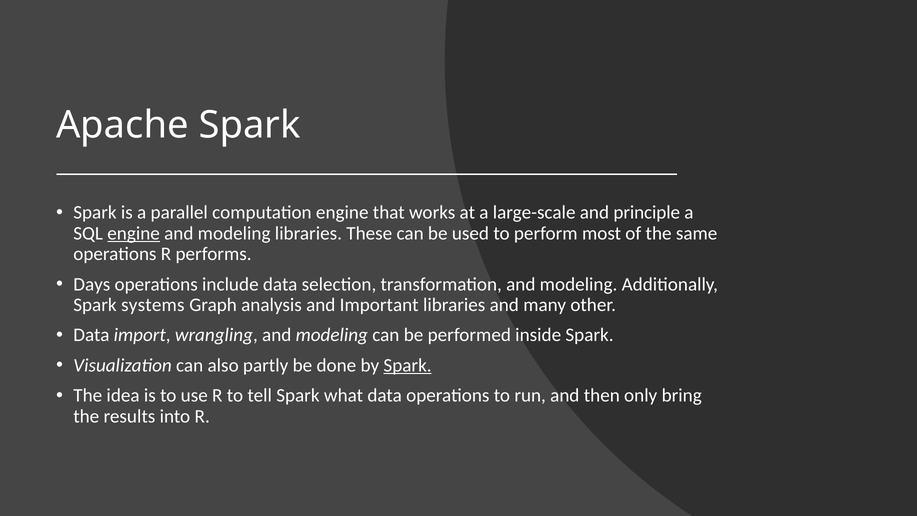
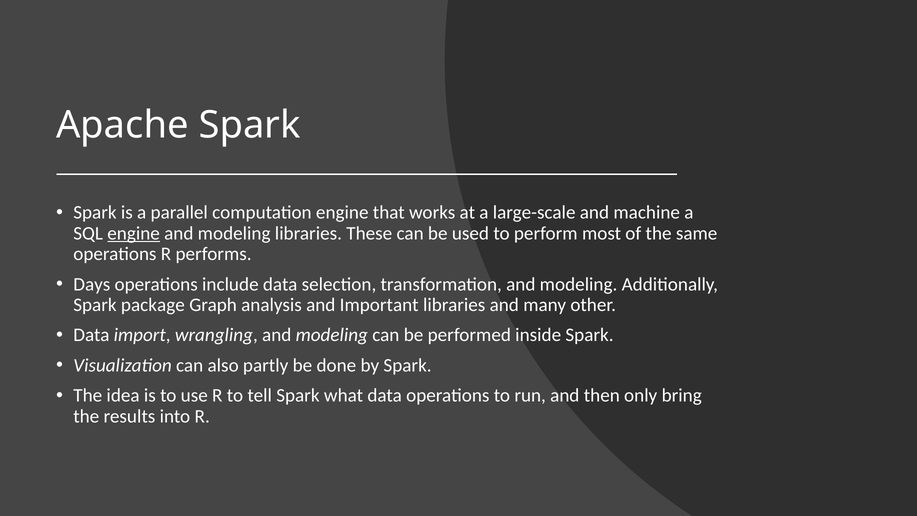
principle: principle -> machine (647, 213)
systems: systems -> package (153, 305)
Spark underline: present -> none (408, 365)
